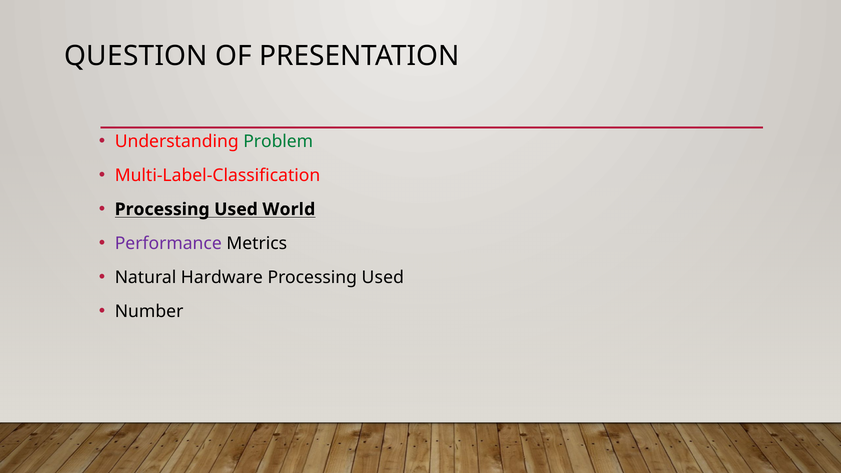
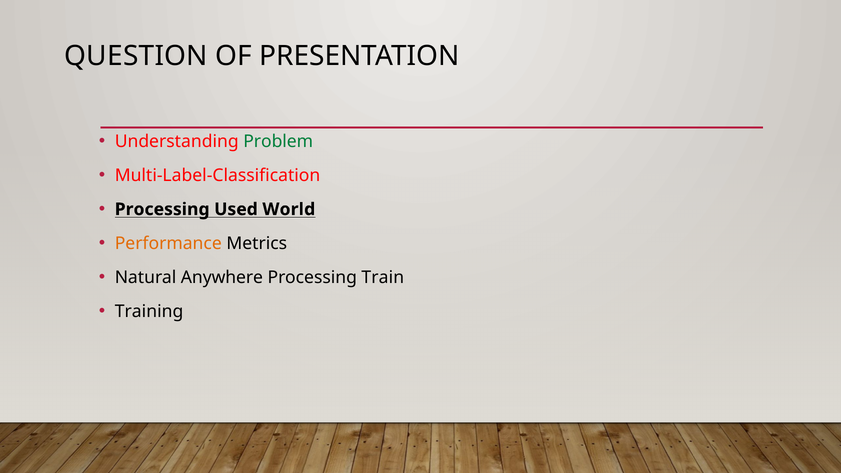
Performance colour: purple -> orange (168, 243)
Hardware: Hardware -> Anywhere (222, 277)
Used: Used -> Train (383, 277)
Number: Number -> Training (149, 311)
